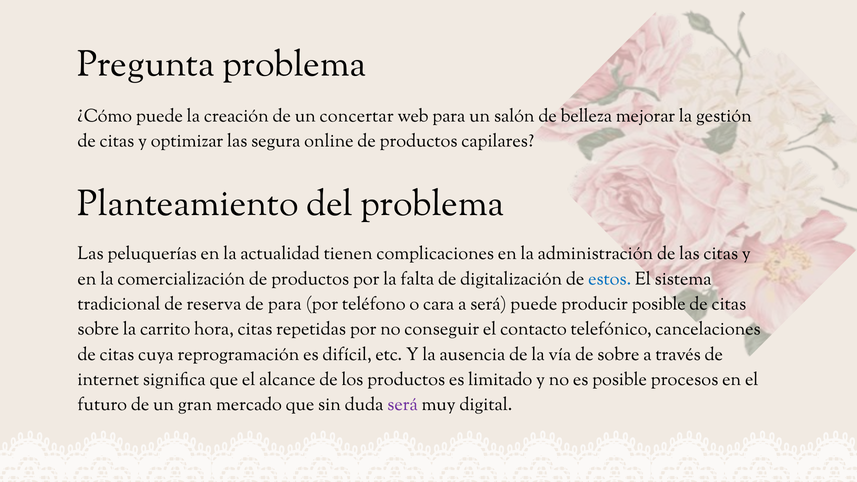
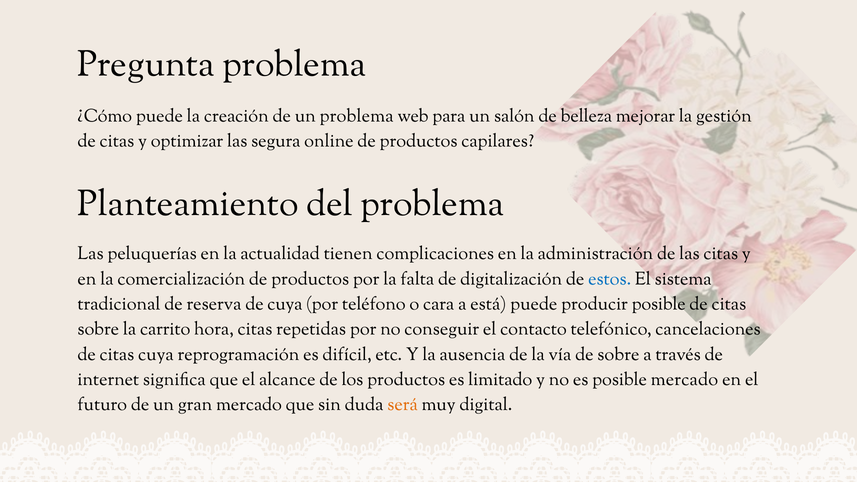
un concertar: concertar -> problema (357, 116)
de para: para -> cuya (285, 304)
a será: será -> está (488, 304)
posible procesos: procesos -> mercado (684, 379)
será colour: purple -> orange (403, 405)
